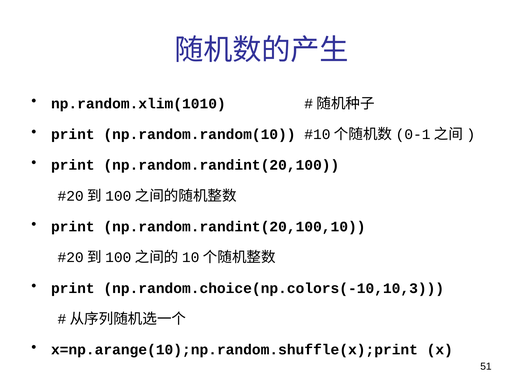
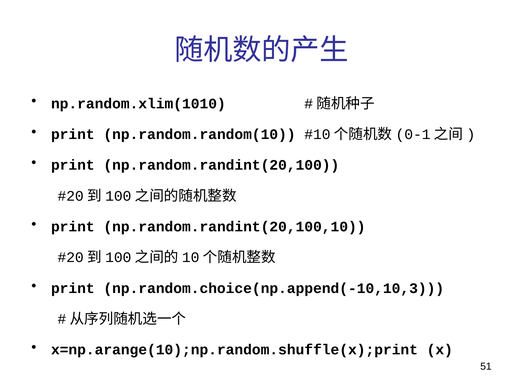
np.random.choice(np.colors(-10,10,3: np.random.choice(np.colors(-10,10,3 -> np.random.choice(np.append(-10,10,3 (274, 288)
